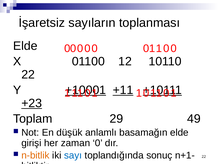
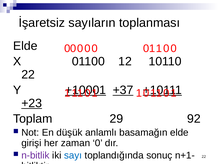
+11: +11 -> +37 (123, 90)
49: 49 -> 92 (194, 119)
n-bitlik colour: orange -> purple (35, 156)
